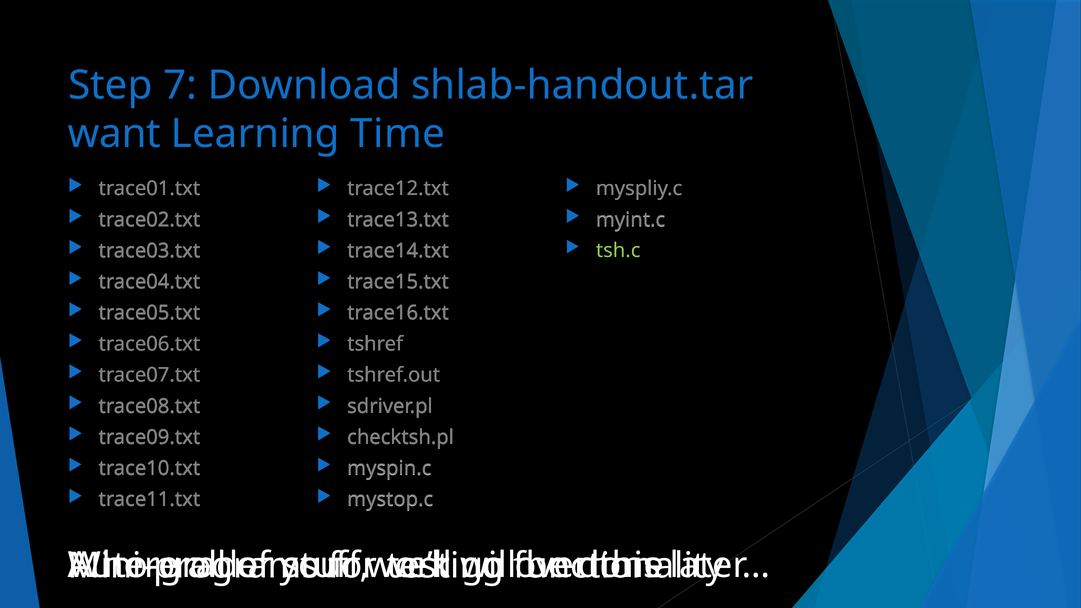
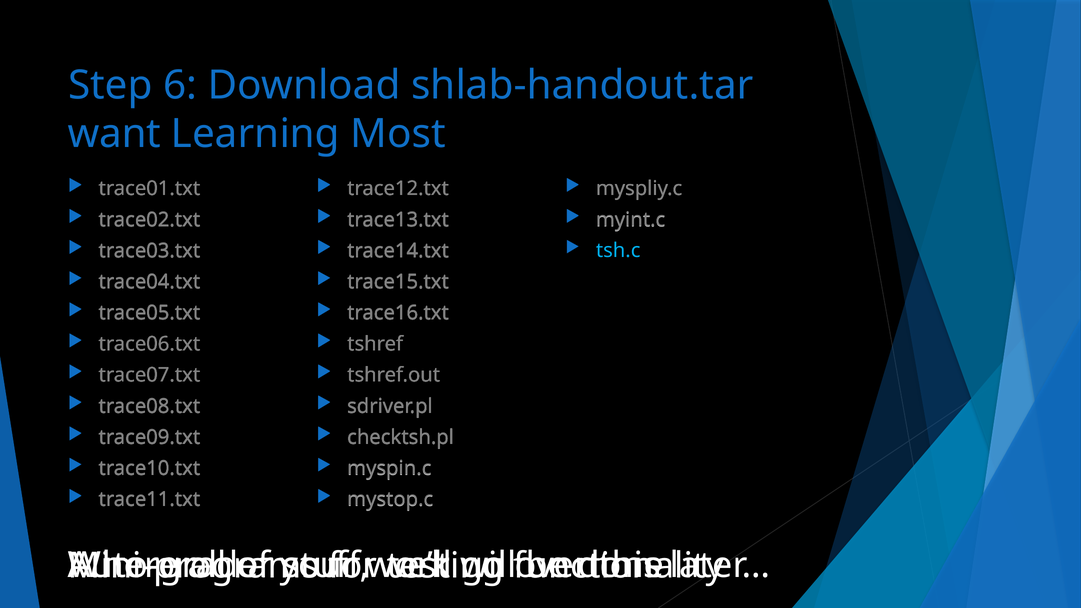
7: 7 -> 6 (180, 85)
Time: Time -> Most (398, 134)
tsh.c colour: light green -> light blue (618, 251)
